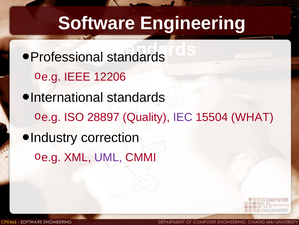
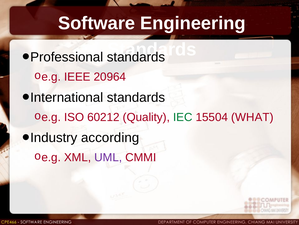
12206: 12206 -> 20964 (110, 77)
28897: 28897 -> 60212 (103, 117)
IEC colour: purple -> green (183, 117)
correction: correction -> according (110, 137)
